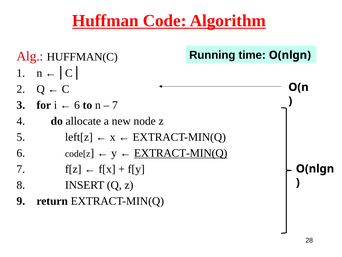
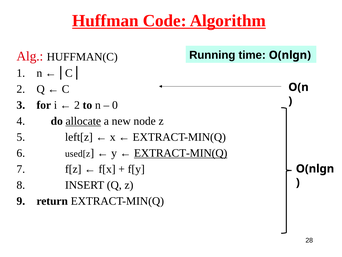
6: 6 -> 2 (77, 105)
7: 7 -> 0 (115, 105)
allocate underline: none -> present (83, 121)
code[z: code[z -> used[z (78, 153)
